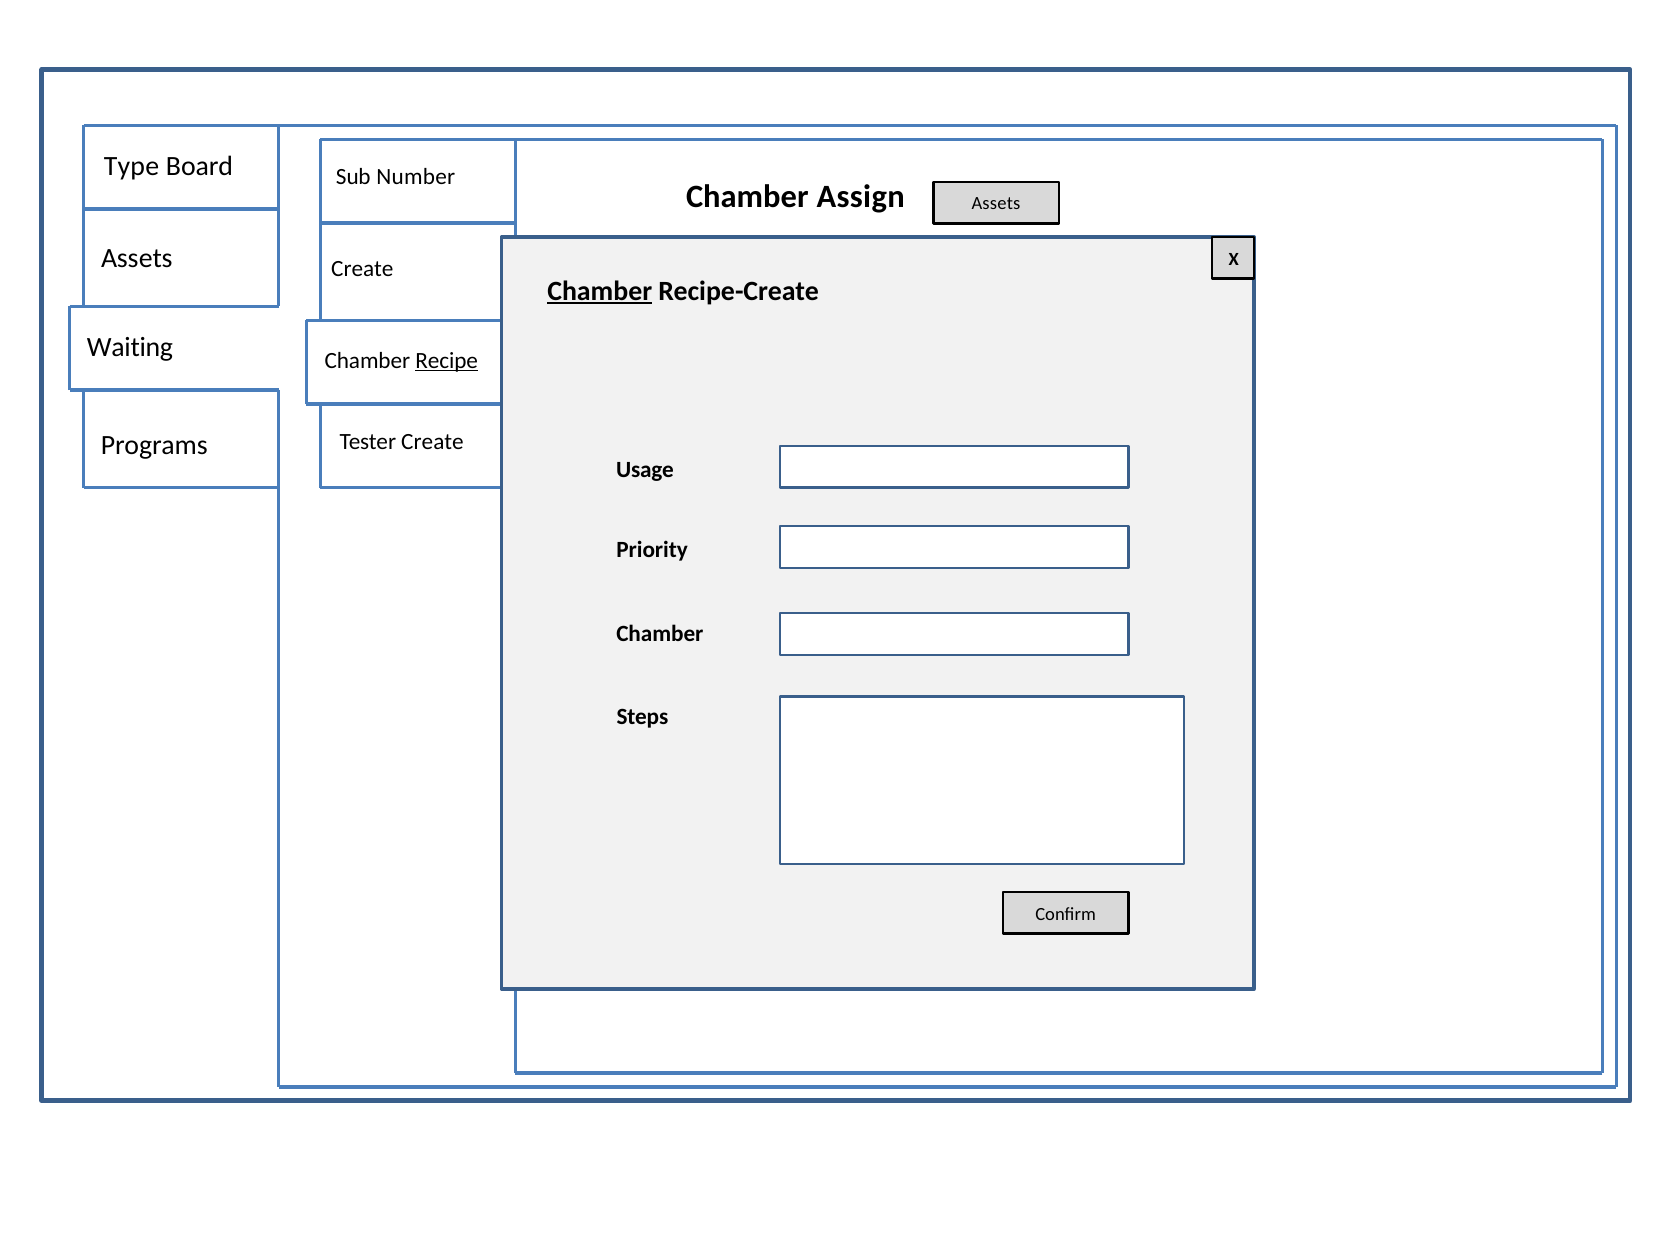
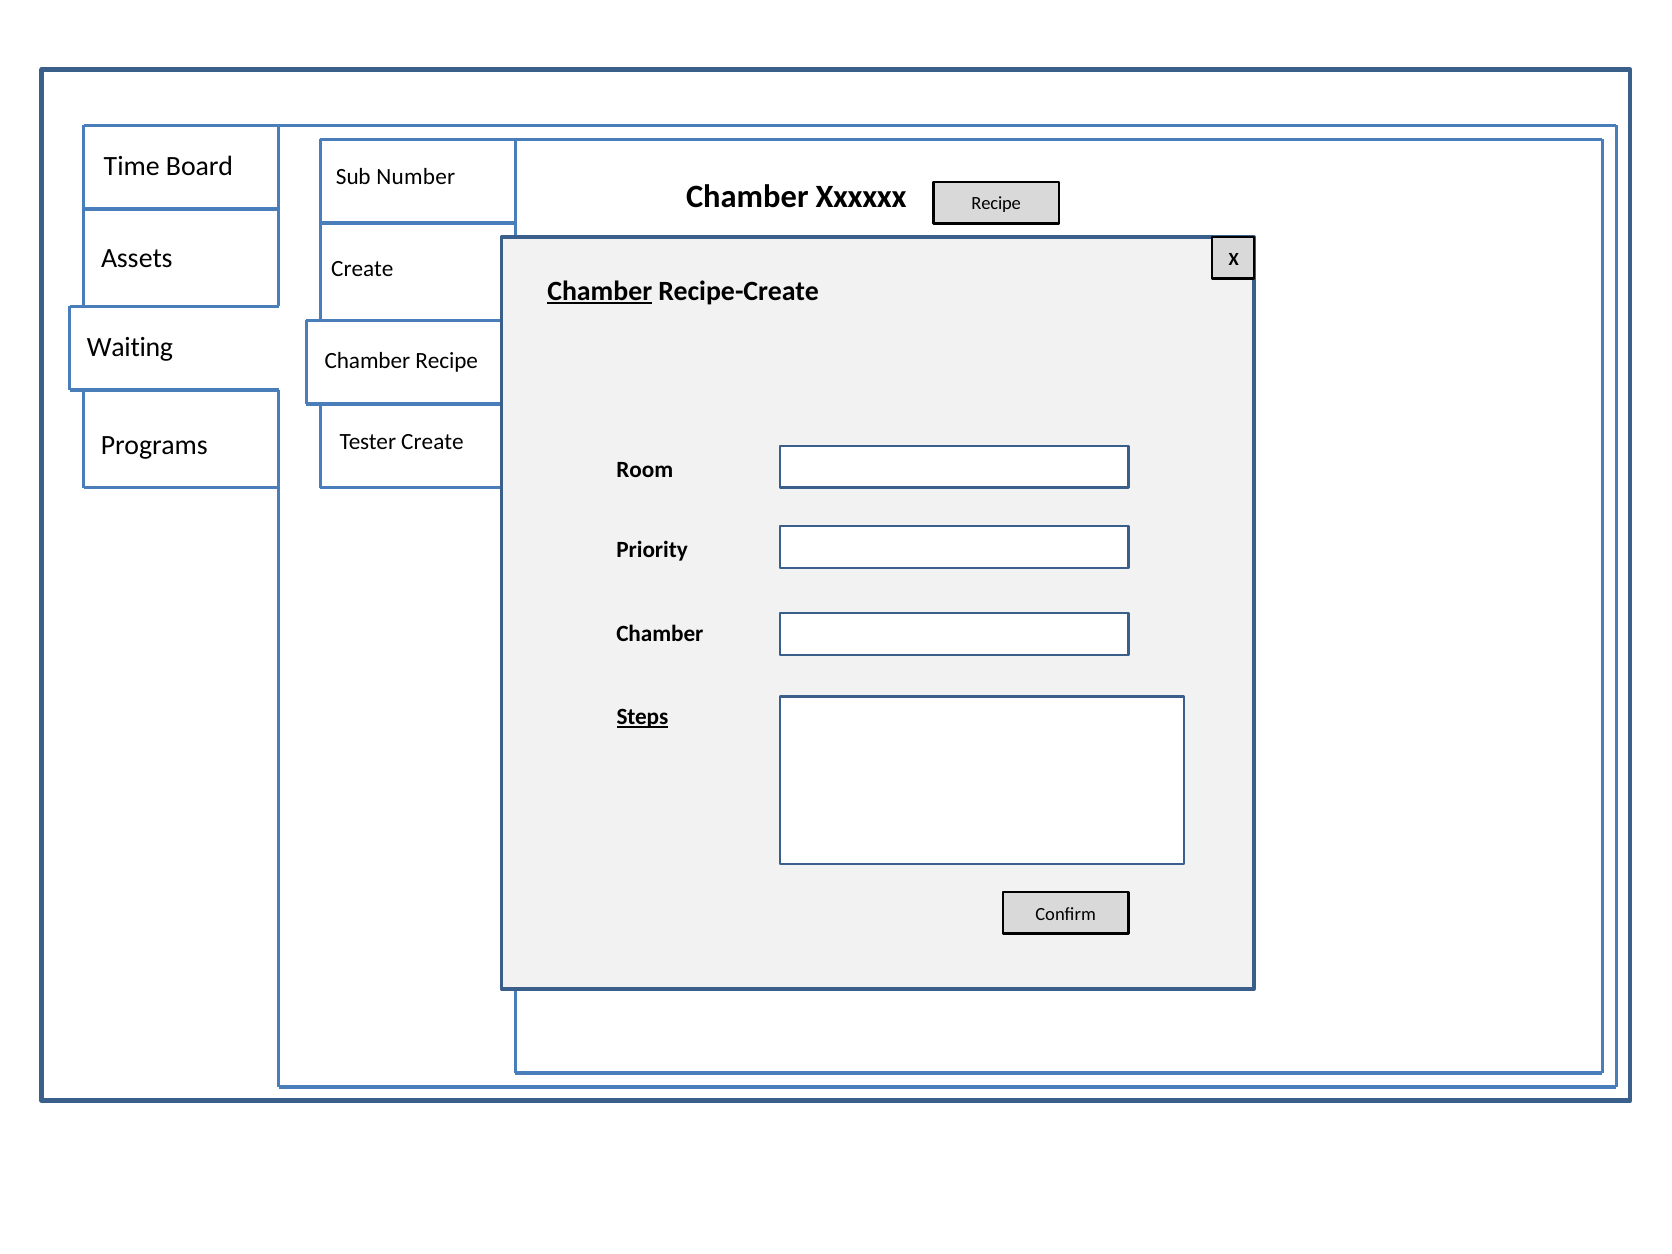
Type: Type -> Time (132, 166)
Assign: Assign -> Xxxxxx (861, 197)
Assets: Assets -> Recipe (996, 204)
Recipe underline: present -> none (447, 361)
Usage: Usage -> Room (645, 470)
Steps underline: none -> present (642, 717)
